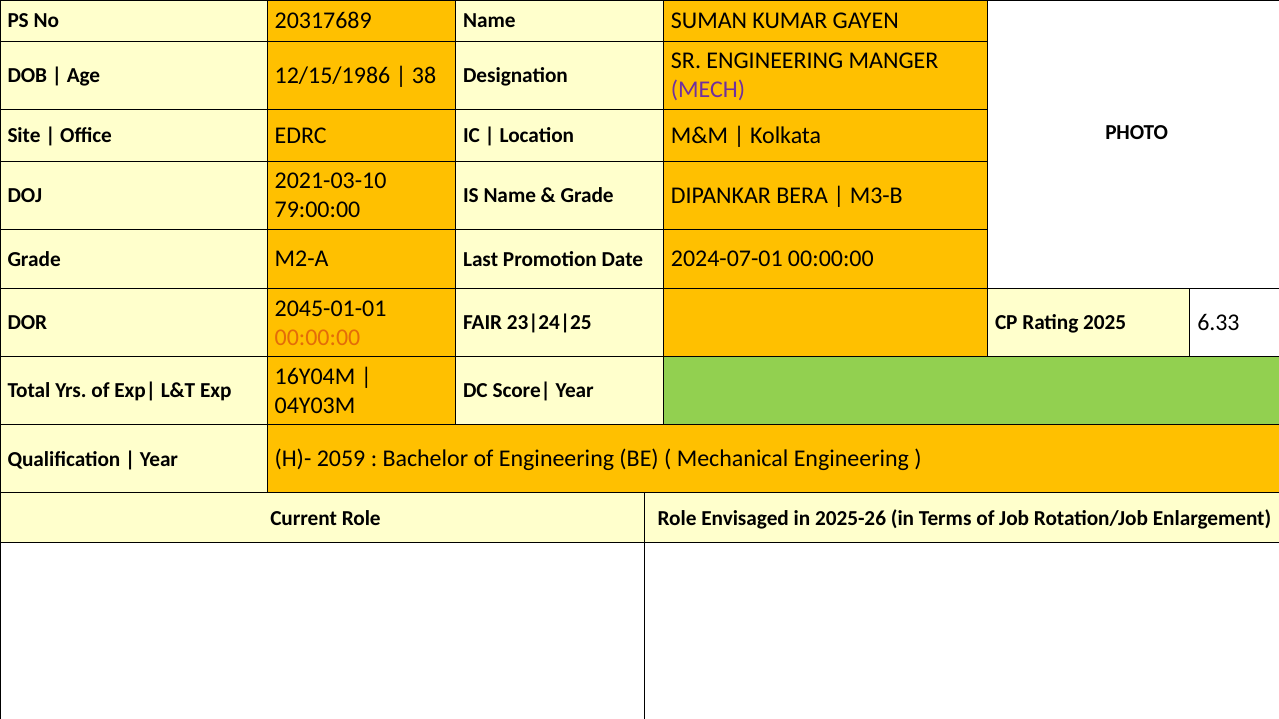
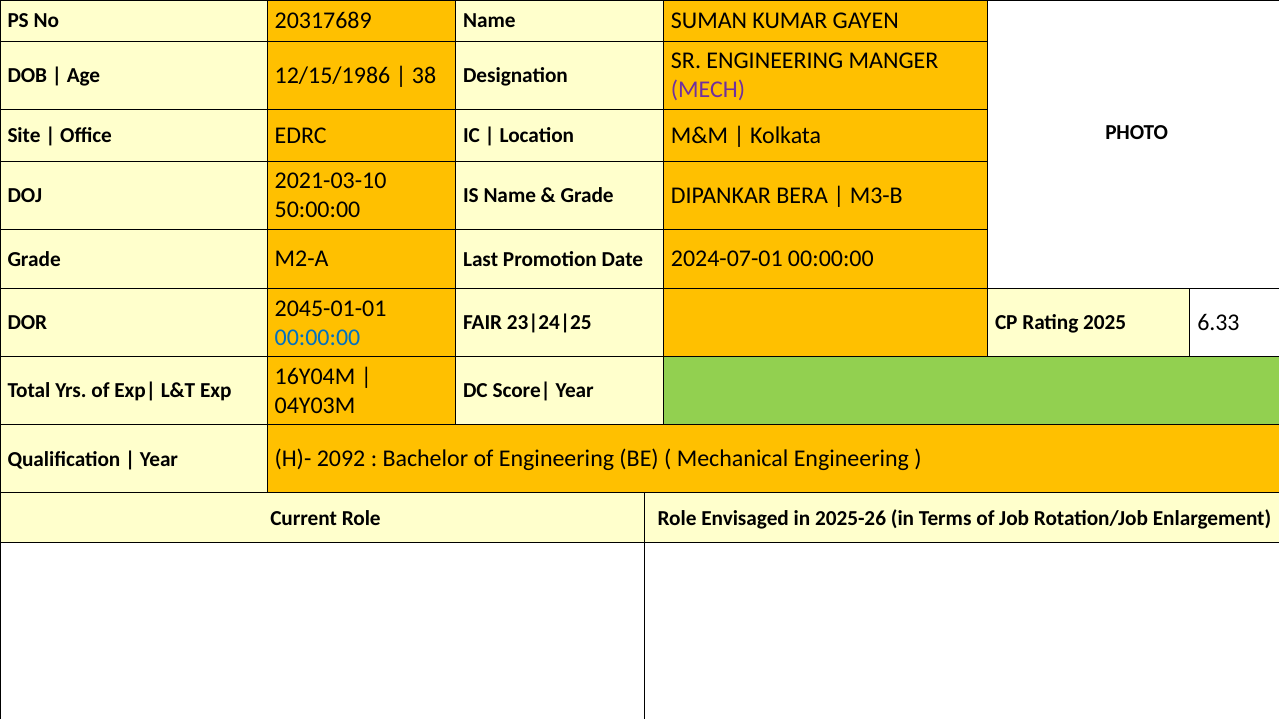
79:00:00: 79:00:00 -> 50:00:00 (317, 210)
00:00:00 colour: orange -> blue (317, 338)
2059: 2059 -> 2092 (341, 459)
